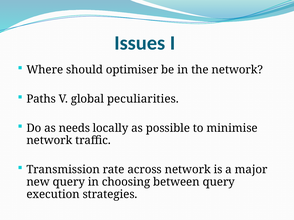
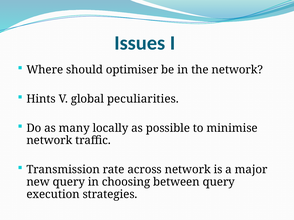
Paths: Paths -> Hints (41, 99)
needs: needs -> many (74, 128)
